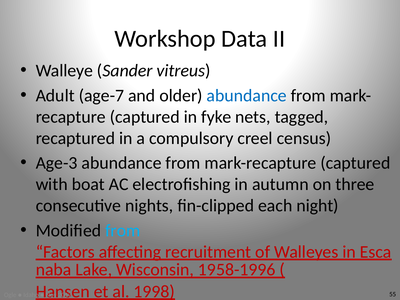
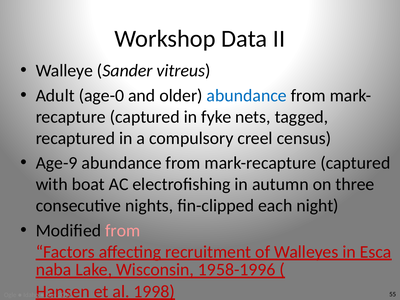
age-7: age-7 -> age-0 (101, 95)
Age-3: Age-3 -> Age-9 (57, 163)
from colour: light blue -> pink (123, 231)
